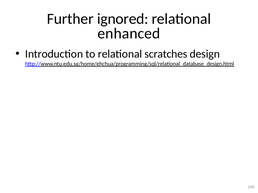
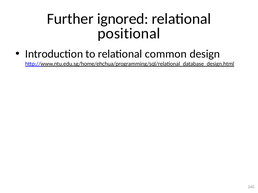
enhanced: enhanced -> positional (129, 34)
scratches: scratches -> common (166, 54)
